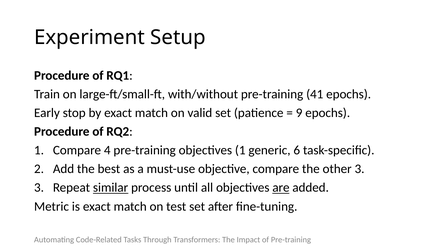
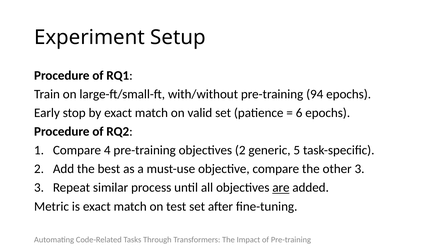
41: 41 -> 94 (315, 94)
9: 9 -> 6 (299, 113)
objectives 1: 1 -> 2 (240, 151)
6: 6 -> 5 (297, 151)
similar underline: present -> none (111, 188)
